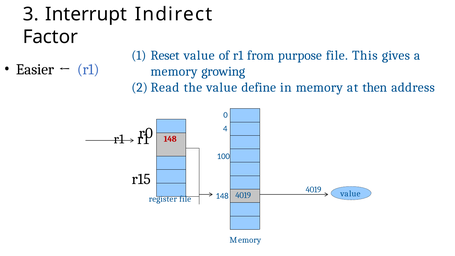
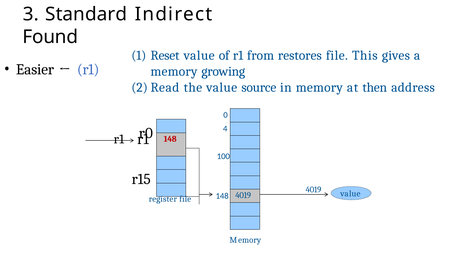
Interrupt: Interrupt -> Standard (86, 14)
Factor: Factor -> Found (50, 37)
purpose: purpose -> restores (300, 56)
define: define -> source (259, 87)
